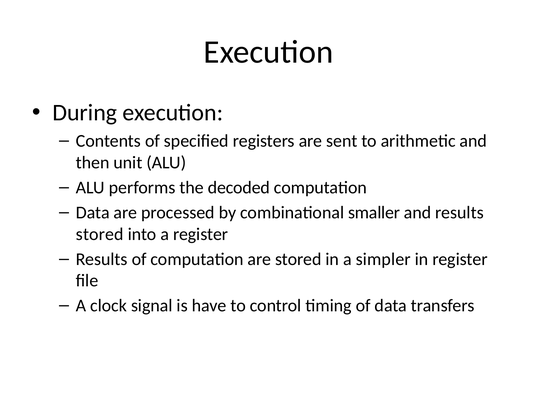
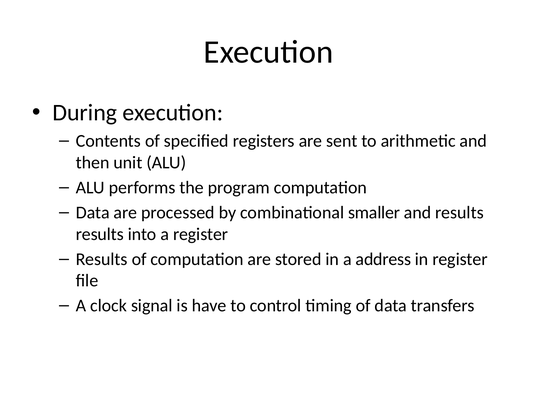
decoded: decoded -> program (239, 187)
stored: stored -> results (100, 234)
simpler: simpler -> address (383, 259)
